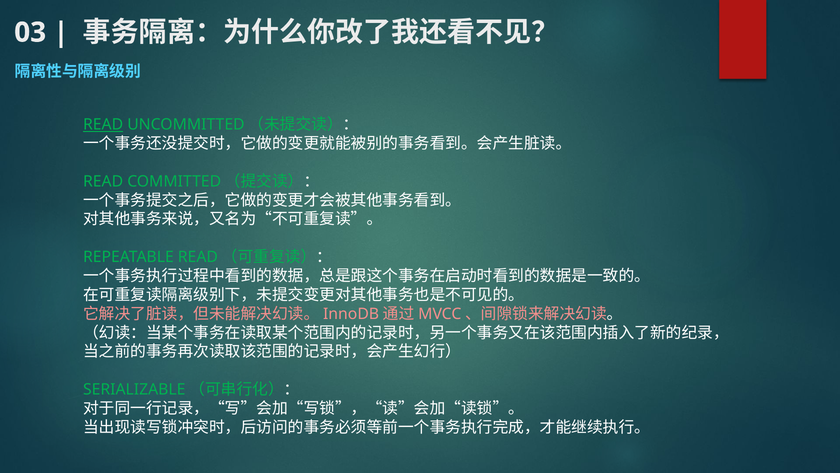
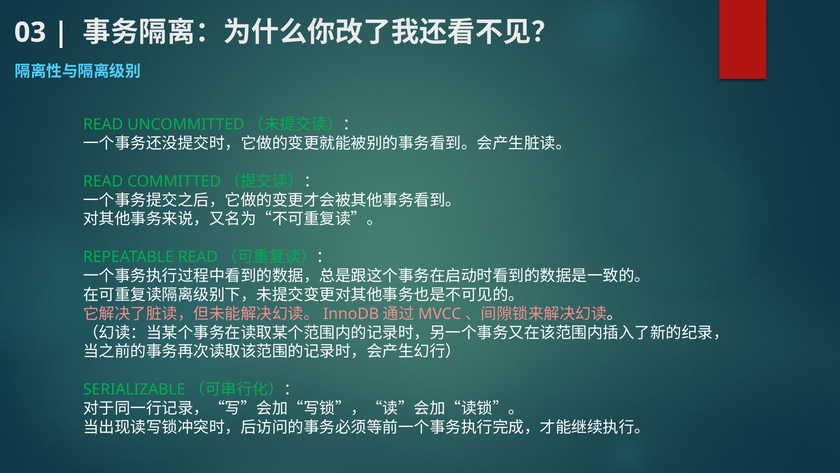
READ underline: present -> none (103, 125)
